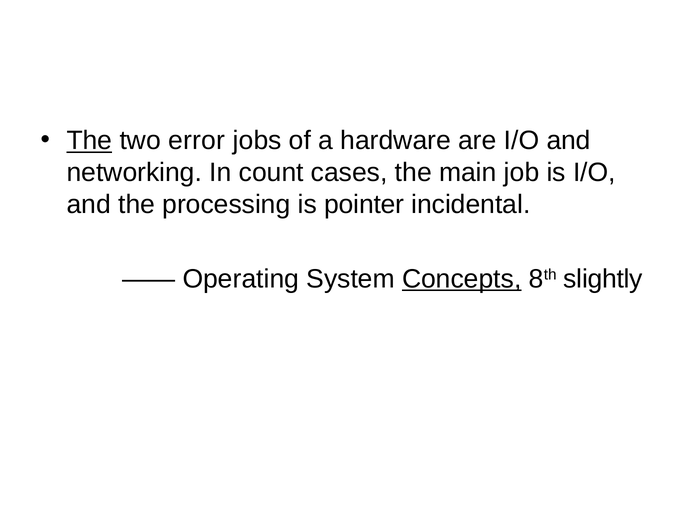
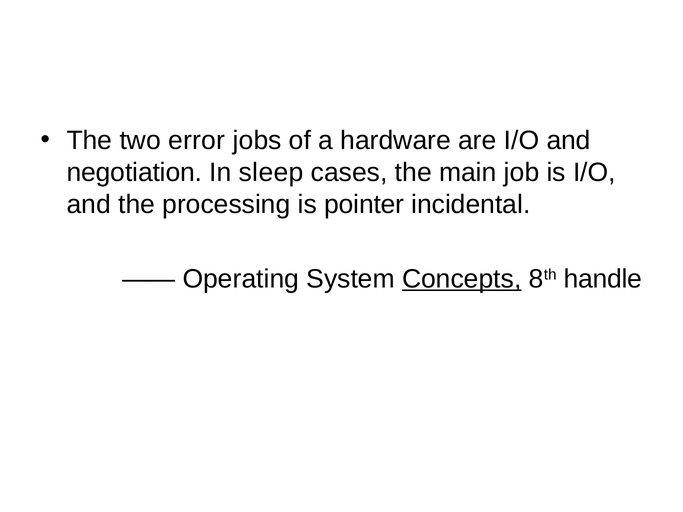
The underline: present -> none (89, 141)
networking: networking -> negotiation (134, 173)
count: count -> sleep (271, 173)
slightly: slightly -> handle (603, 279)
